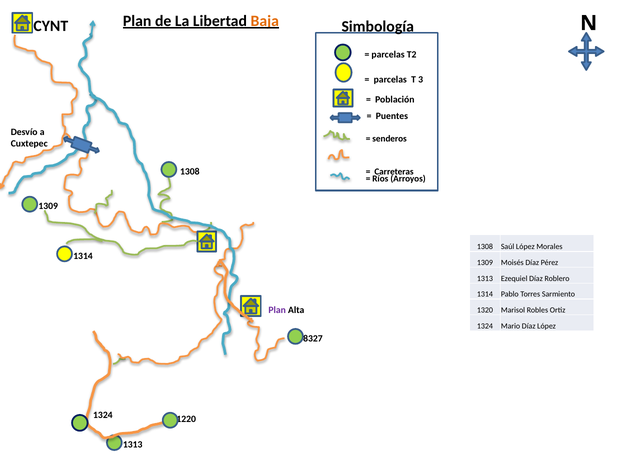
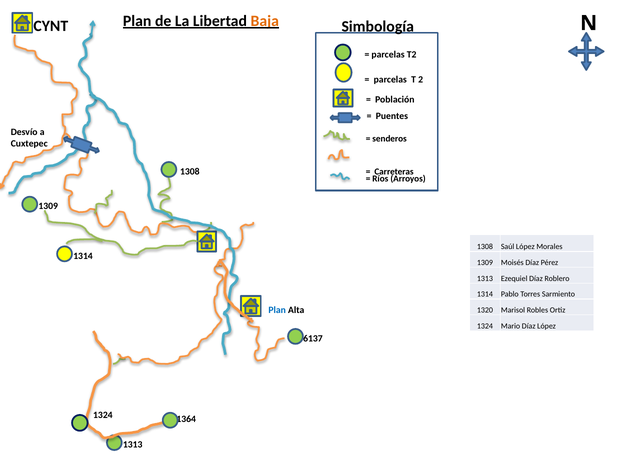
3: 3 -> 2 (421, 80)
Plan colour: purple -> blue (277, 310)
8327: 8327 -> 6137 (313, 339)
1220: 1220 -> 1364 (186, 419)
